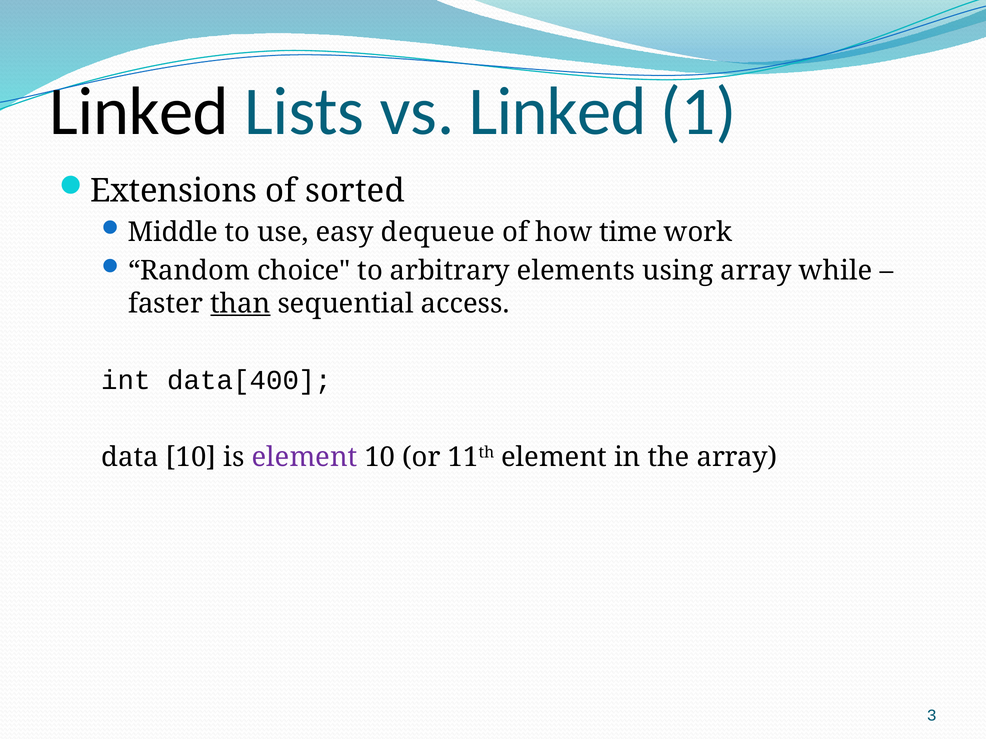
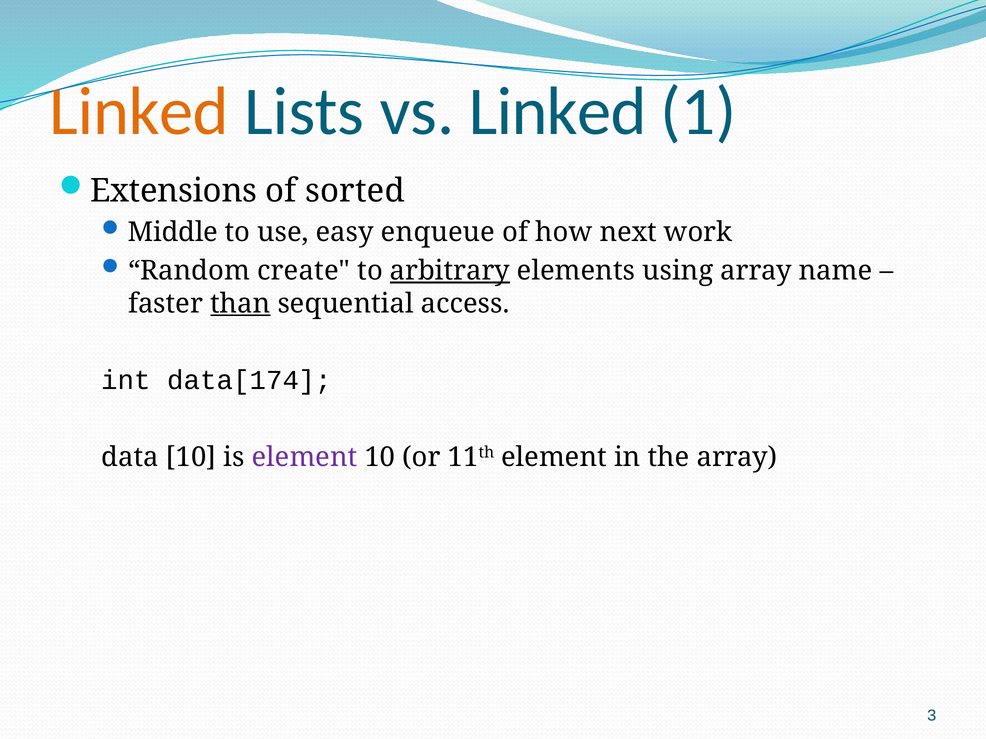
Linked colour: black -> orange (139, 112)
dequeue: dequeue -> enqueue (438, 232)
time: time -> next (628, 232)
choice: choice -> create (304, 271)
arbitrary underline: none -> present (450, 271)
while: while -> name (836, 271)
data[400: data[400 -> data[174 (250, 381)
